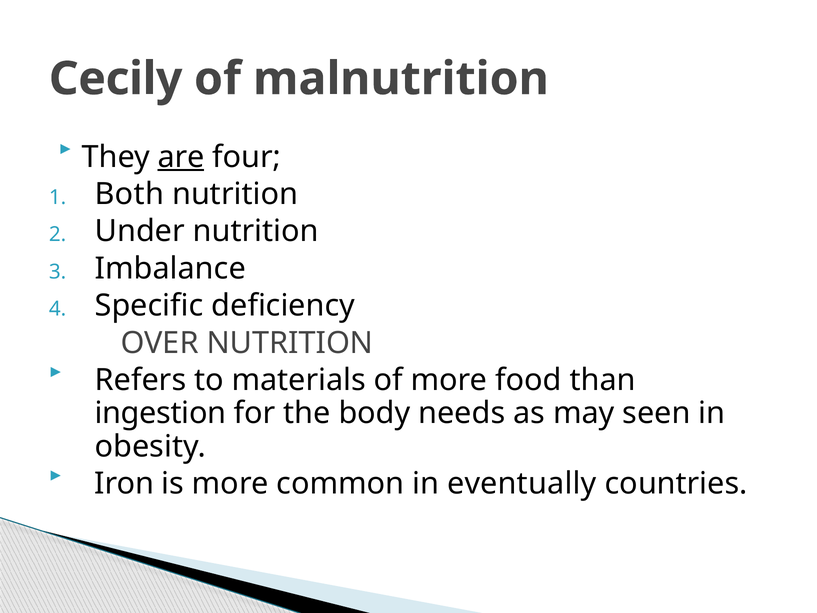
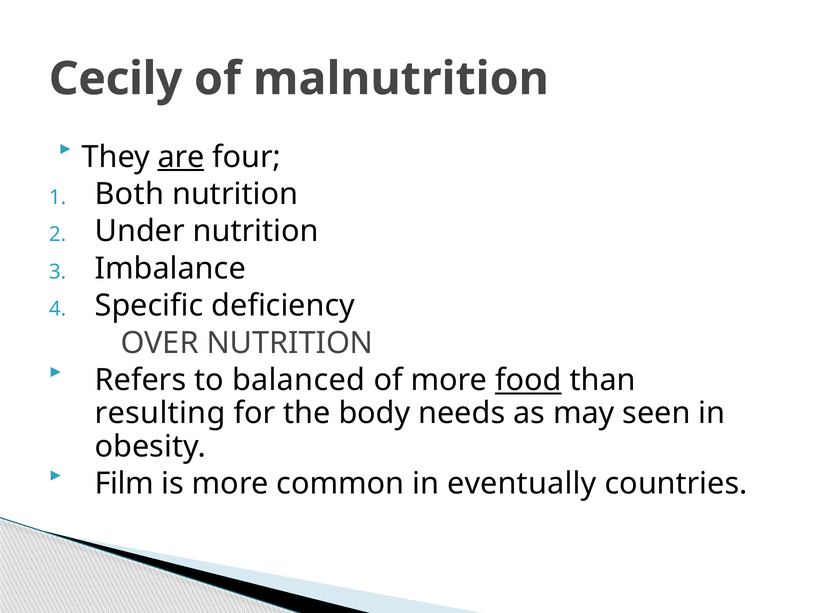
materials: materials -> balanced (299, 380)
food underline: none -> present (528, 380)
ingestion: ingestion -> resulting (160, 413)
Iron: Iron -> Film (124, 483)
